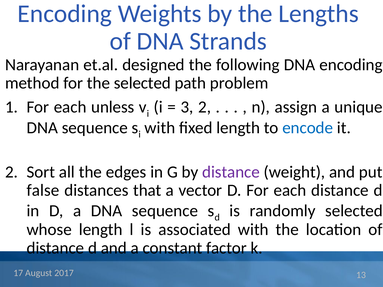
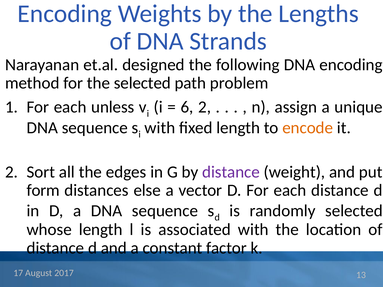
3: 3 -> 6 (187, 107)
encode colour: blue -> orange (308, 128)
false: false -> form (43, 190)
that: that -> else (147, 190)
